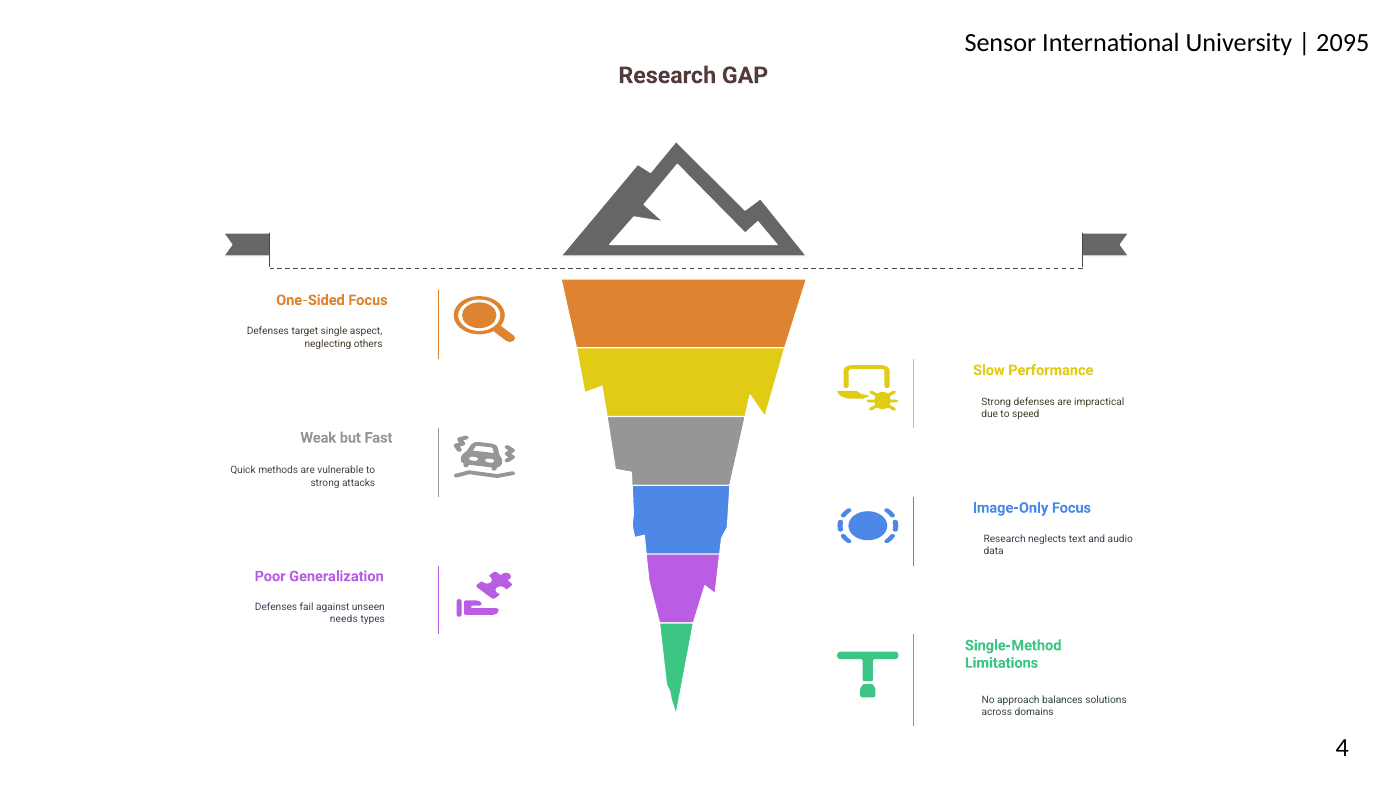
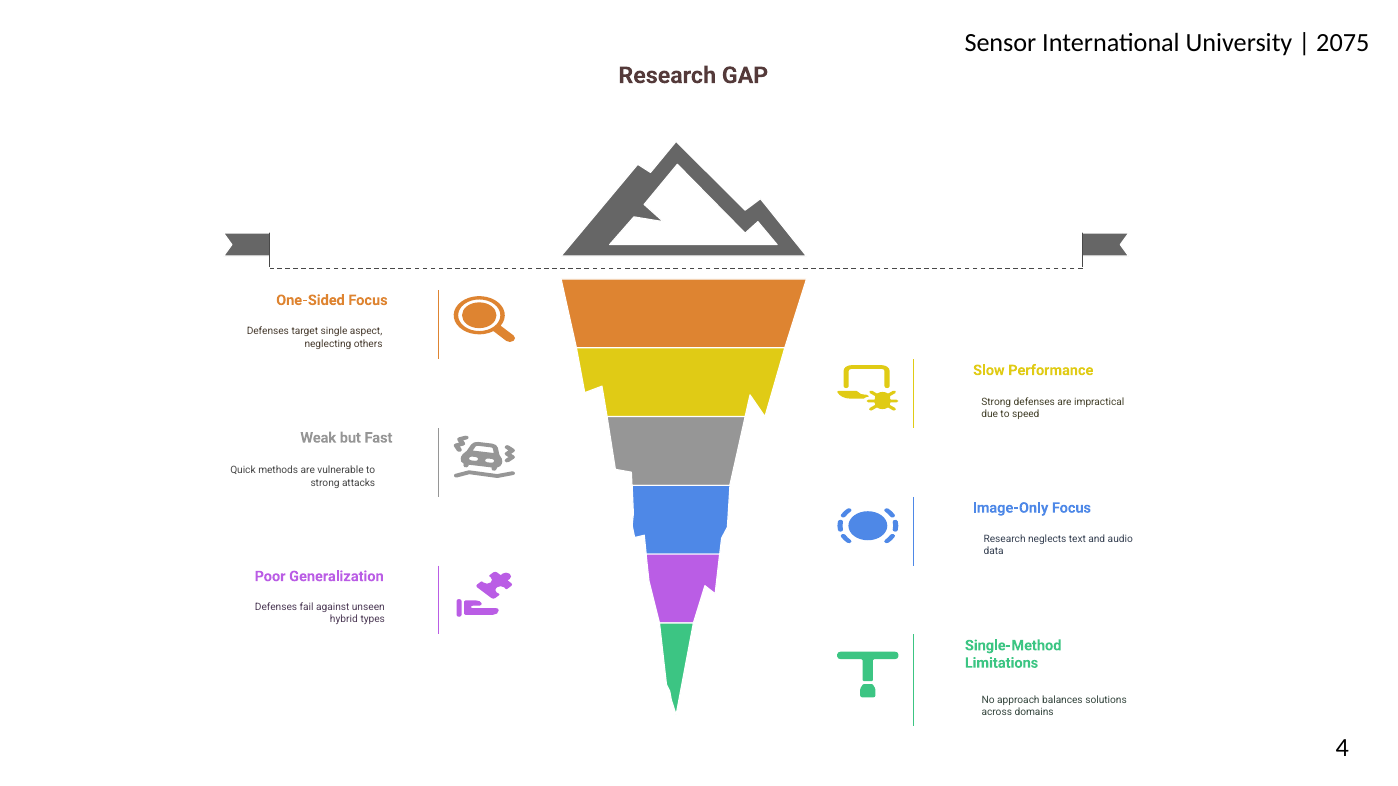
2095: 2095 -> 2075 (1343, 43)
needs: needs -> hybrid (344, 620)
